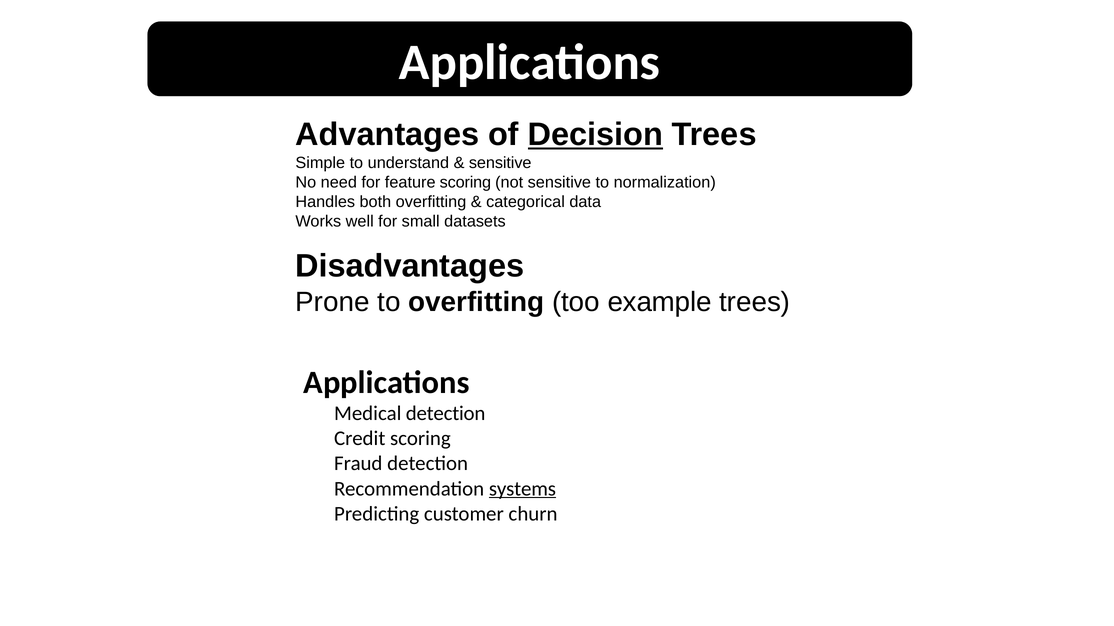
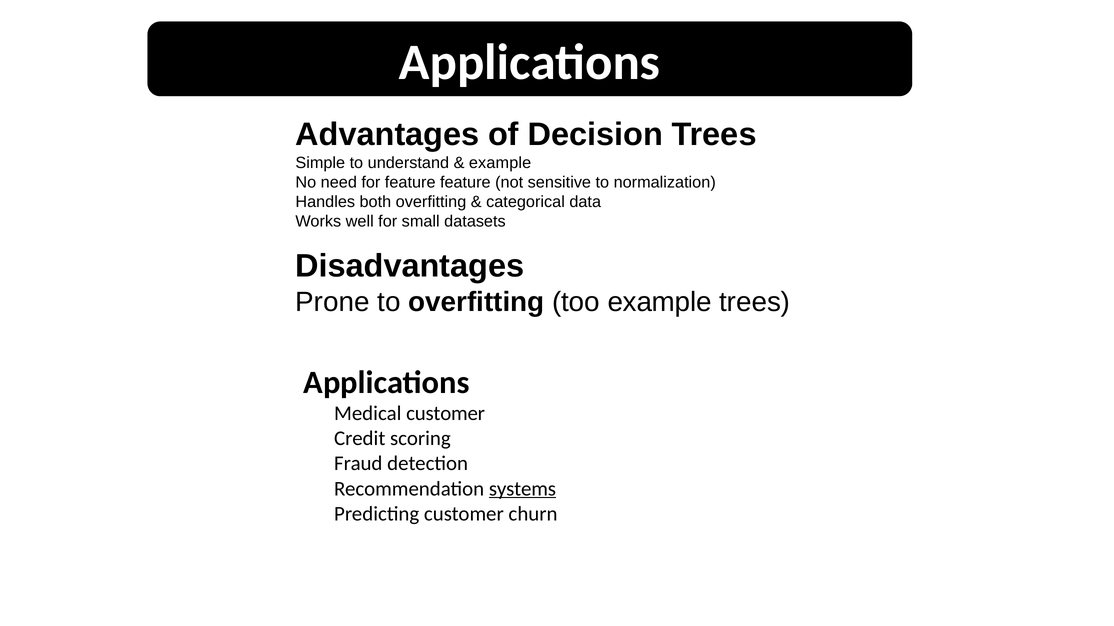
Decision underline: present -> none (595, 135)
sensitive: sensitive -> example (500, 163)
feature scoring: scoring -> feature (465, 182)
detection: detection -> customer (446, 414)
